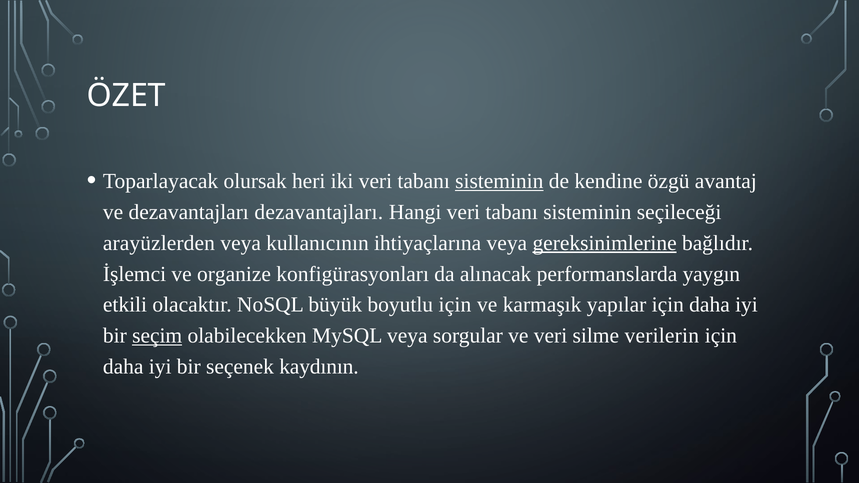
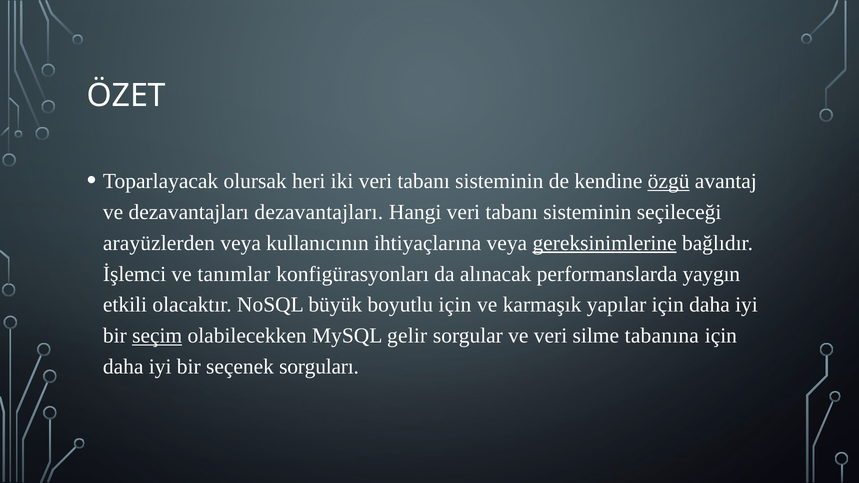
sisteminin underline: present -> none (499, 181)
özgü underline: none -> present (669, 181)
organize: organize -> tanımlar (234, 274)
MySQL veya: veya -> gelir (407, 336)
verilerin: verilerin -> tabanına (662, 336)
kaydının: kaydının -> sorguları (319, 367)
